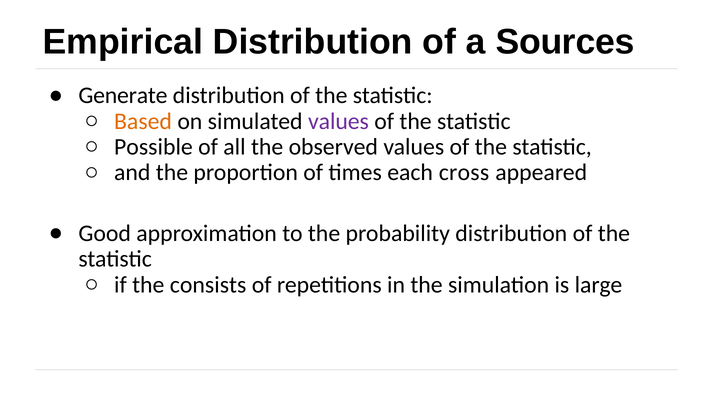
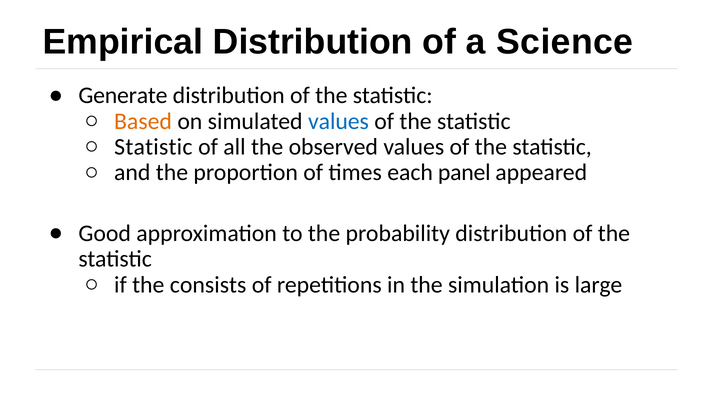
Sources: Sources -> Science (565, 42)
values colour: purple -> blue (338, 121)
Possible: Possible -> Statistic (153, 147)
cross: cross -> panel (464, 173)
